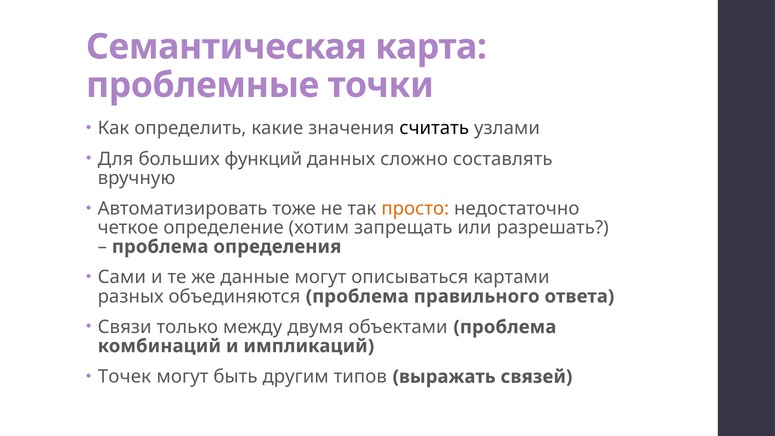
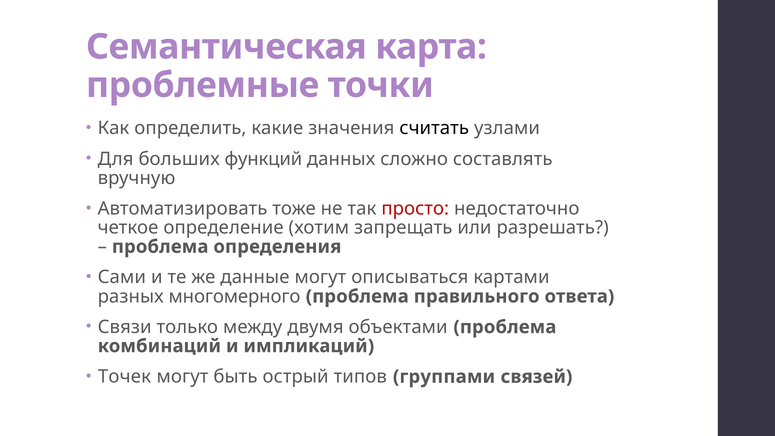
просто colour: orange -> red (415, 209)
объединяются: объединяются -> многомерного (235, 296)
другим: другим -> острый (296, 377)
выражать: выражать -> группами (444, 377)
